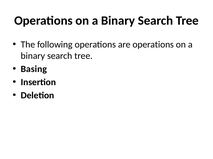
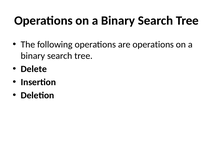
Basing: Basing -> Delete (34, 69)
